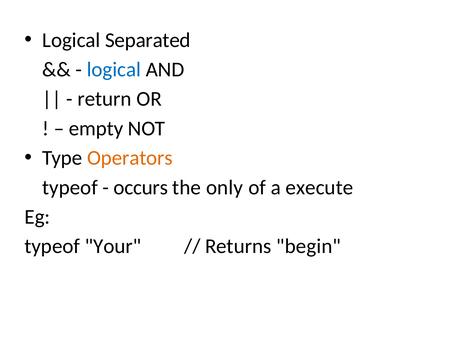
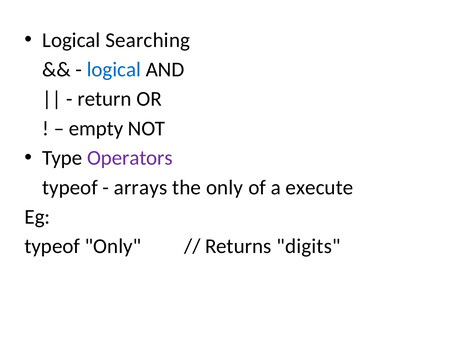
Separated: Separated -> Searching (148, 40)
Operators colour: orange -> purple (130, 158)
occurs: occurs -> arrays (141, 187)
typeof Your: Your -> Only (113, 246)
begin: begin -> digits (309, 246)
